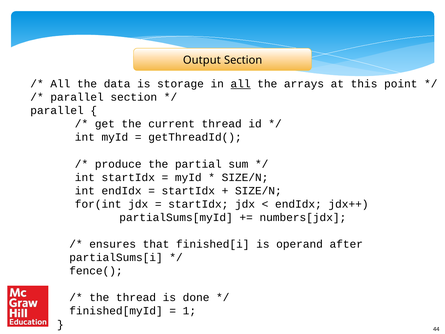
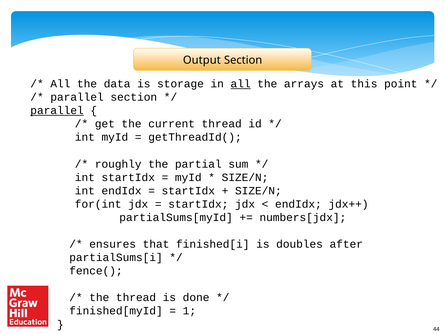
parallel underline: none -> present (57, 110)
produce: produce -> roughly (118, 164)
operand: operand -> doubles (300, 244)
